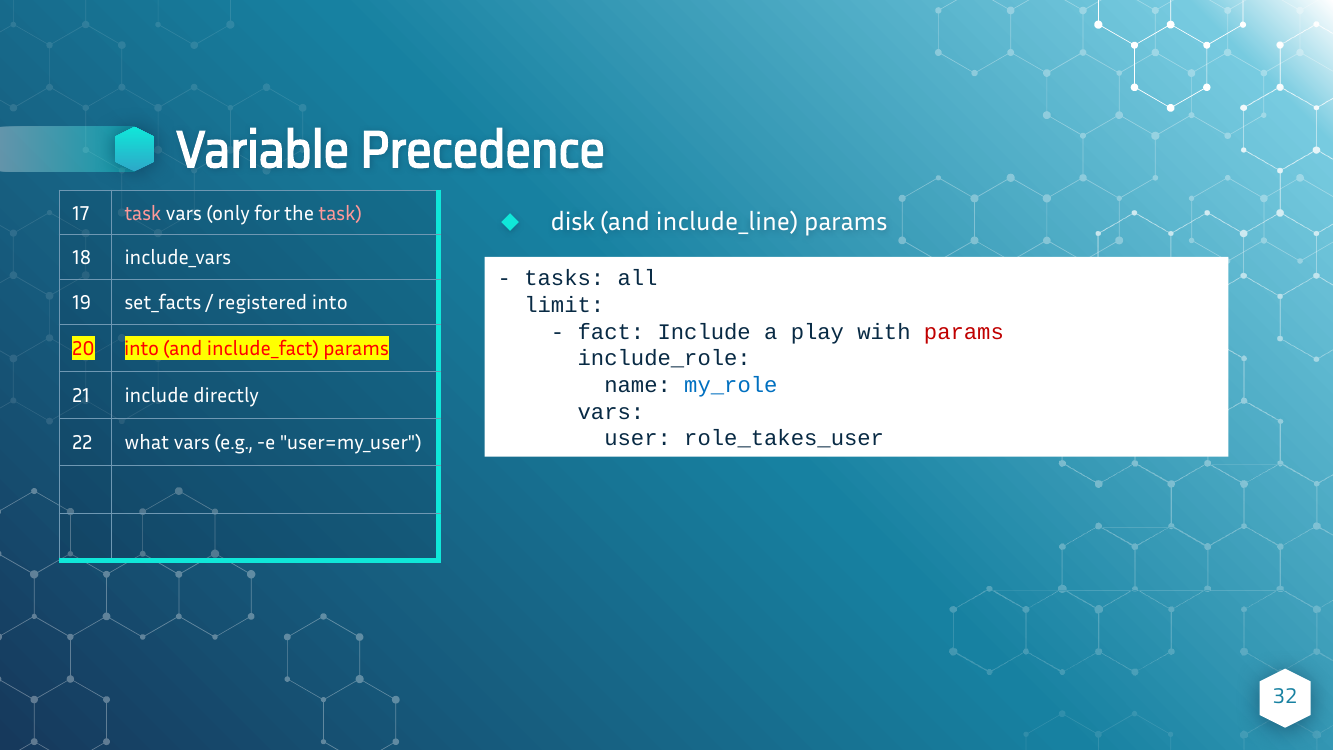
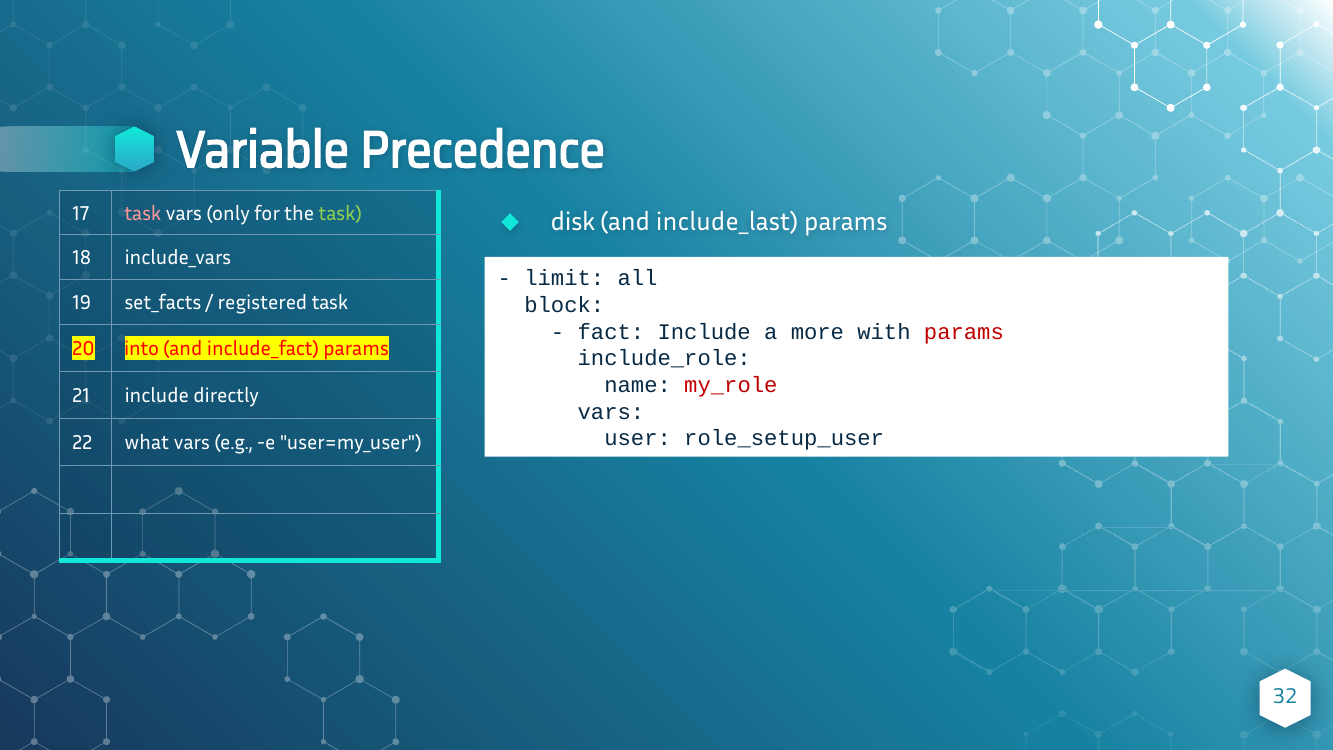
task colour: pink -> light green (340, 213)
include_line: include_line -> include_last (727, 222)
tasks: tasks -> limit (564, 278)
registered into: into -> task (330, 303)
limit: limit -> block (564, 305)
play: play -> more (817, 332)
my_role colour: blue -> red (731, 385)
role_takes_user: role_takes_user -> role_setup_user (784, 438)
